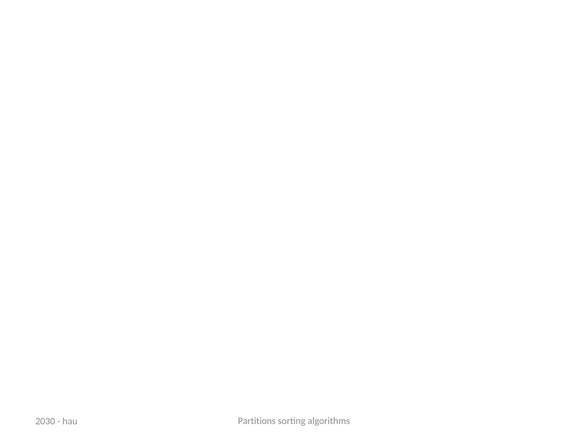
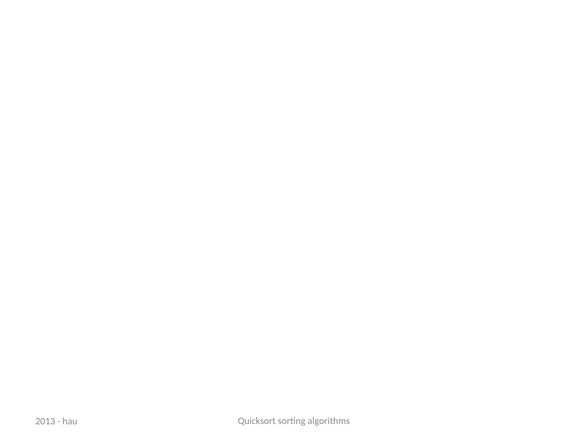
Partitions: Partitions -> Quicksort (257, 421)
2030: 2030 -> 2013 (45, 421)
